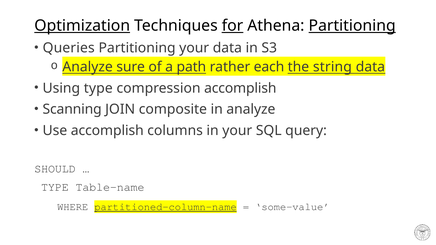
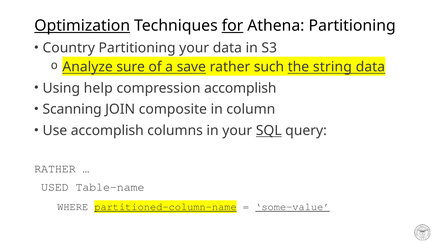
Partitioning underline: present -> none (352, 26)
Queries: Queries -> Country (69, 48)
path: path -> save (191, 67)
each: each -> such (269, 67)
Using type: type -> help (98, 88)
in analyze: analyze -> column (251, 110)
SQL underline: none -> present (269, 131)
SHOULD: SHOULD -> RATHER (55, 169)
TYPE: TYPE -> USED (55, 187)
some-value underline: none -> present (292, 207)
